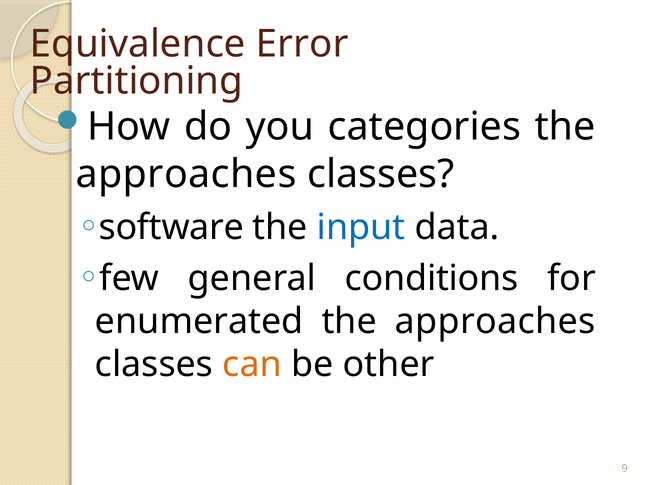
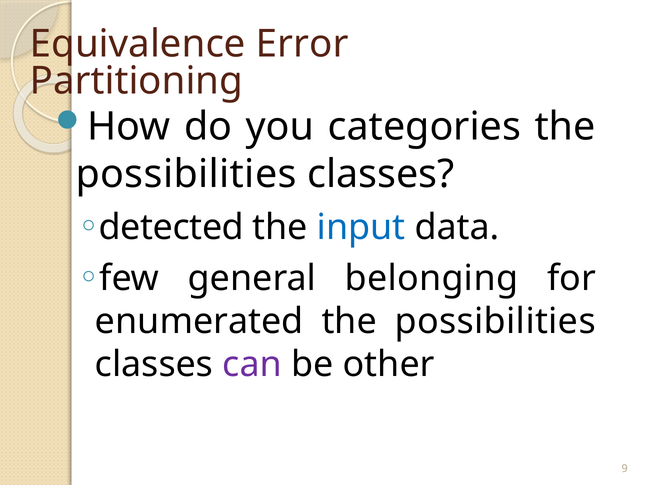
approaches: approaches -> possibilities (186, 174)
software: software -> detected (171, 227)
conditions: conditions -> belonging (431, 278)
approaches: approaches -> possibilities (495, 321)
can colour: orange -> purple (252, 364)
